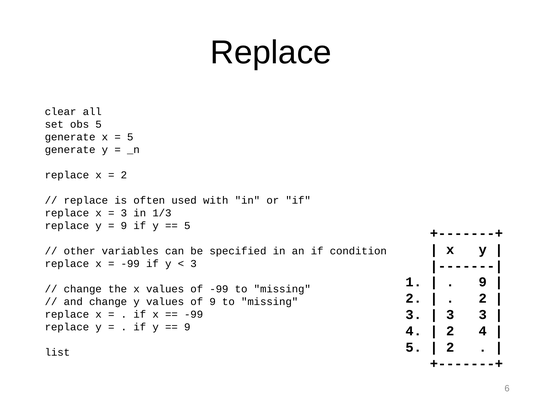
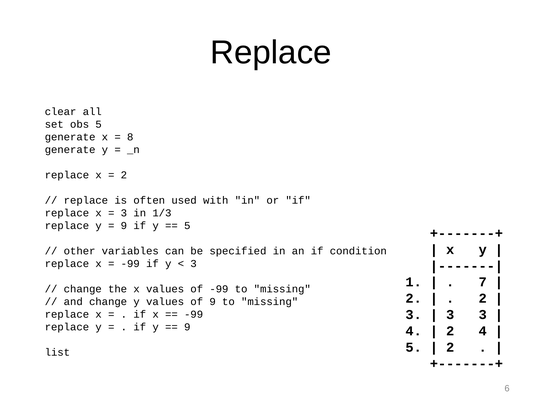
5: 5 -> 8 (130, 137)
9: 9 -> 7 (483, 282)
